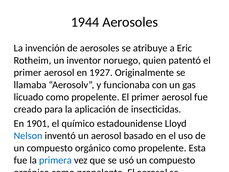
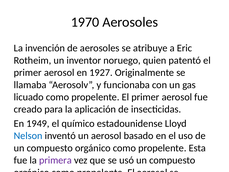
1944: 1944 -> 1970 (85, 22)
1901: 1901 -> 1949 (38, 123)
primera colour: blue -> purple (55, 160)
